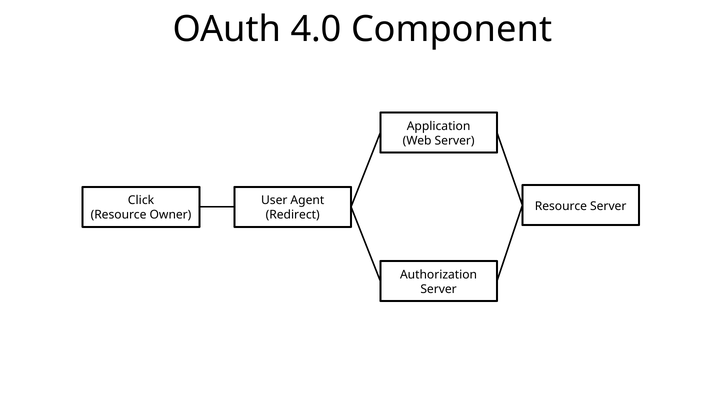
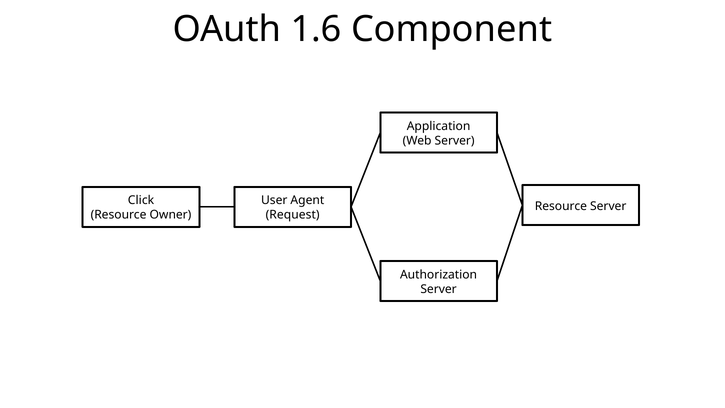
4.0: 4.0 -> 1.6 (316, 29)
Redirect: Redirect -> Request (293, 215)
